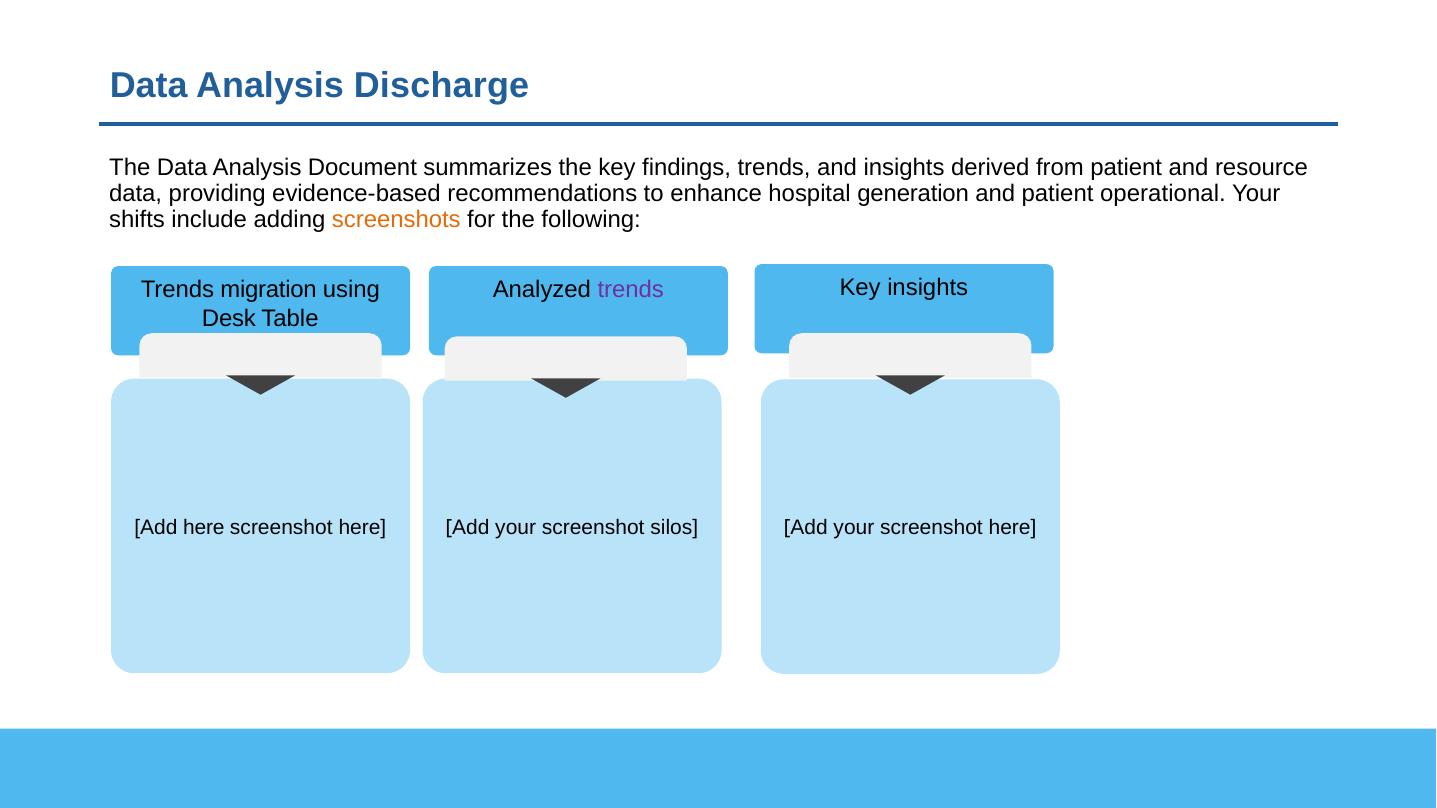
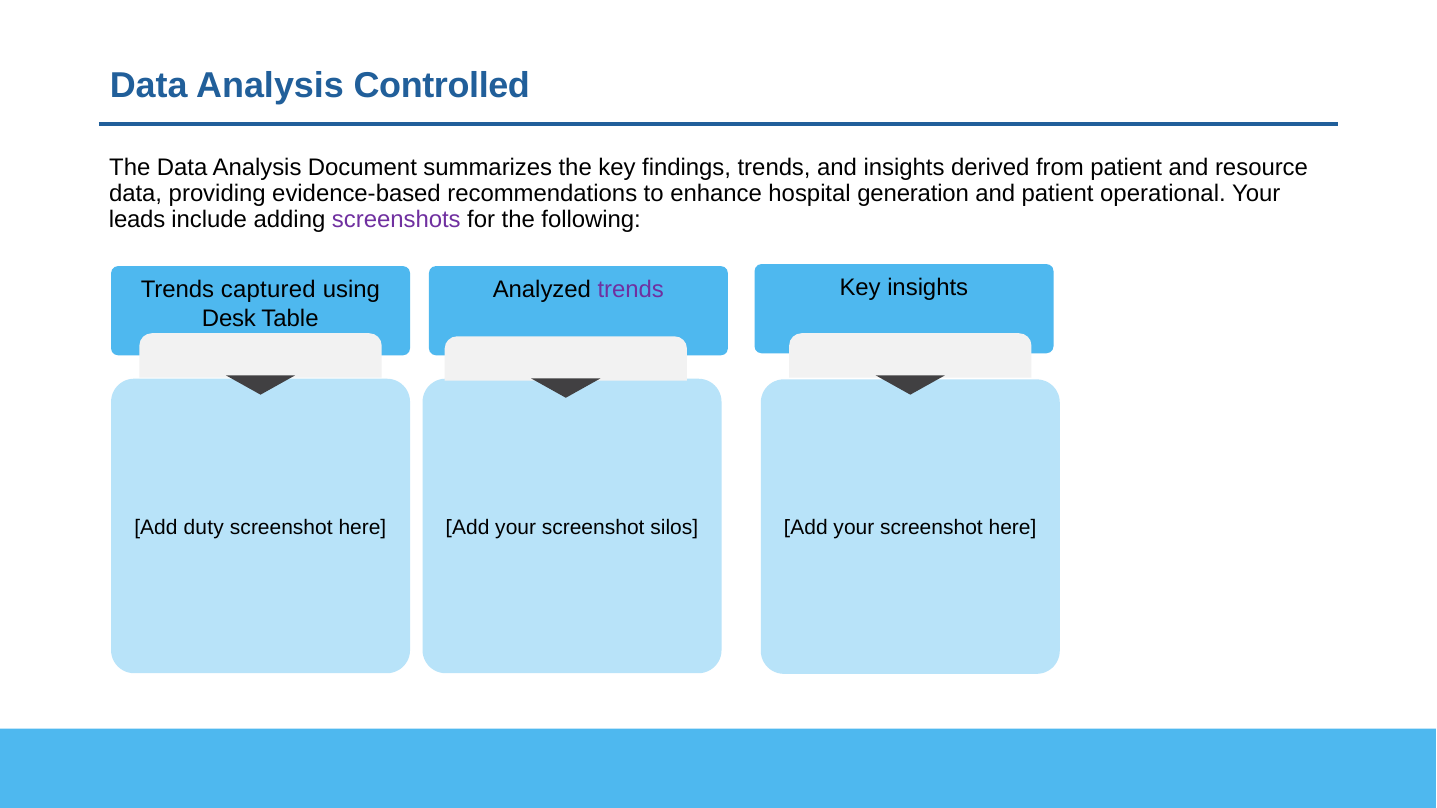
Discharge: Discharge -> Controlled (442, 85)
shifts: shifts -> leads (137, 219)
screenshots colour: orange -> purple (396, 219)
migration: migration -> captured (268, 290)
Add here: here -> duty (204, 528)
